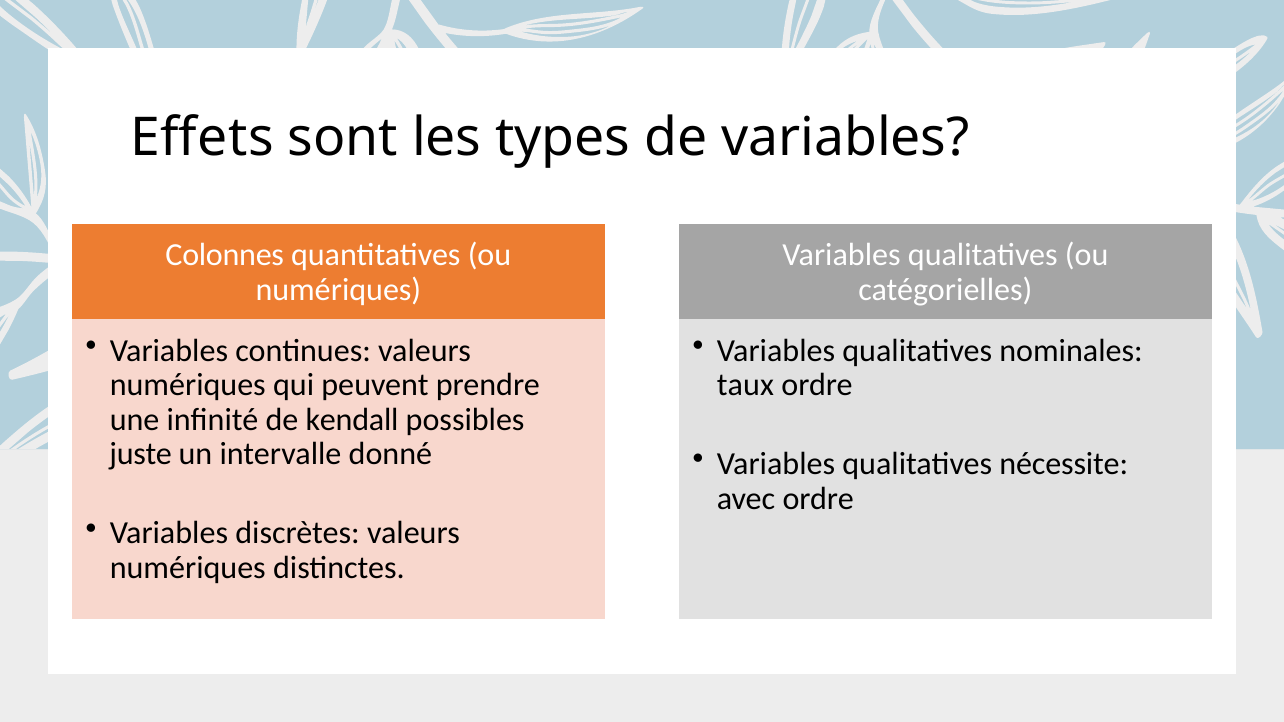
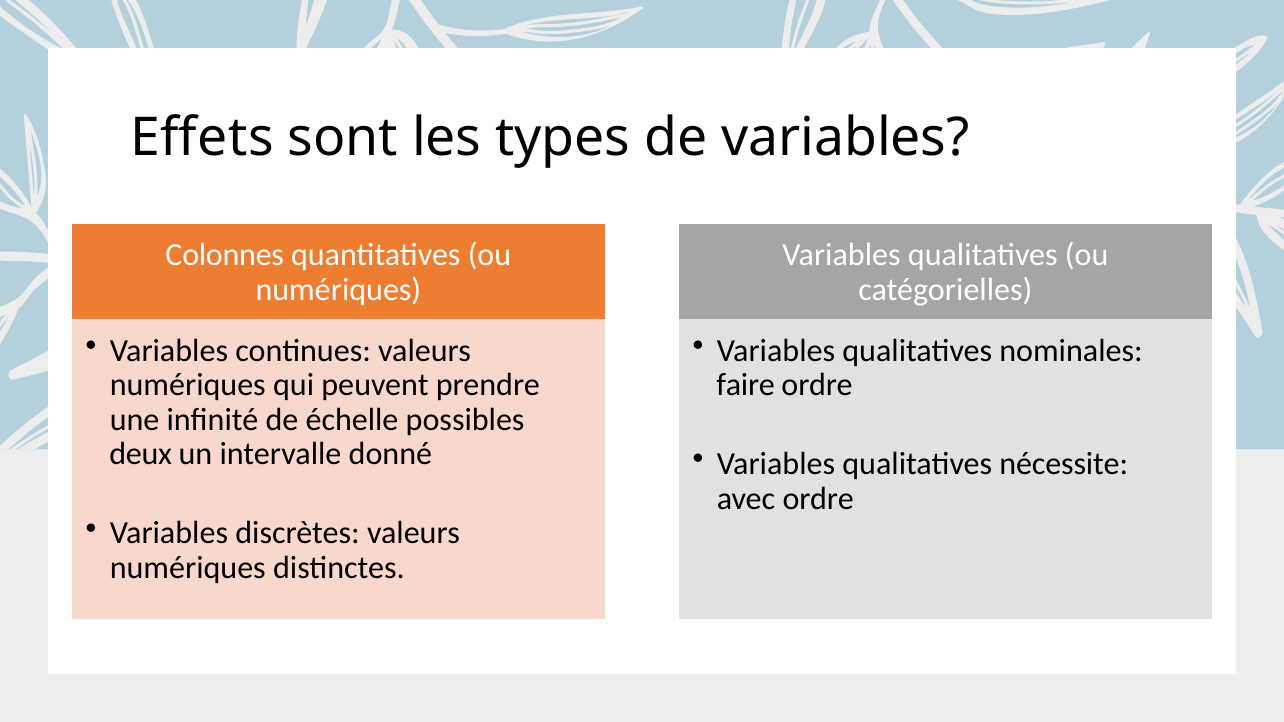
taux: taux -> faire (746, 385)
kendall: kendall -> échelle (352, 420)
juste: juste -> deux (141, 454)
